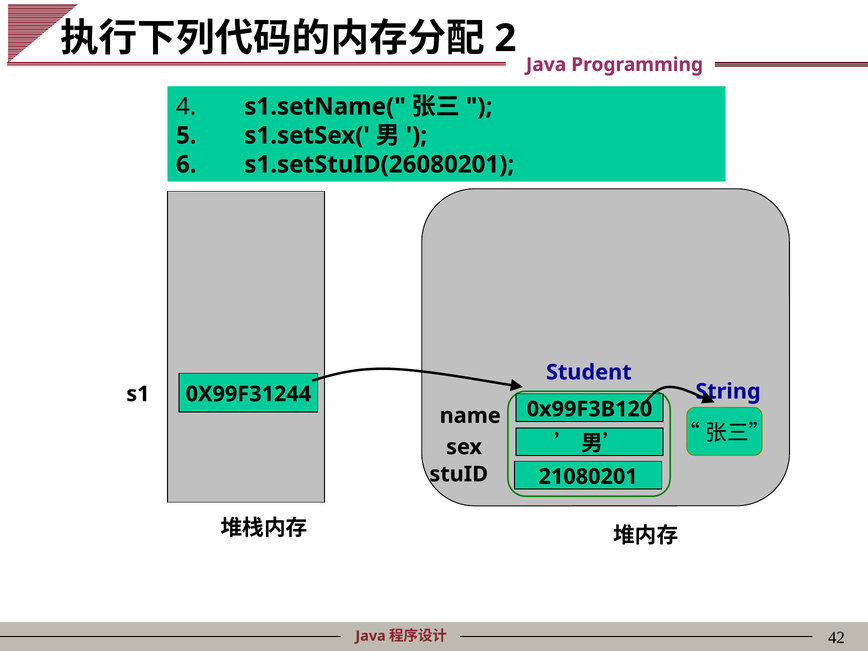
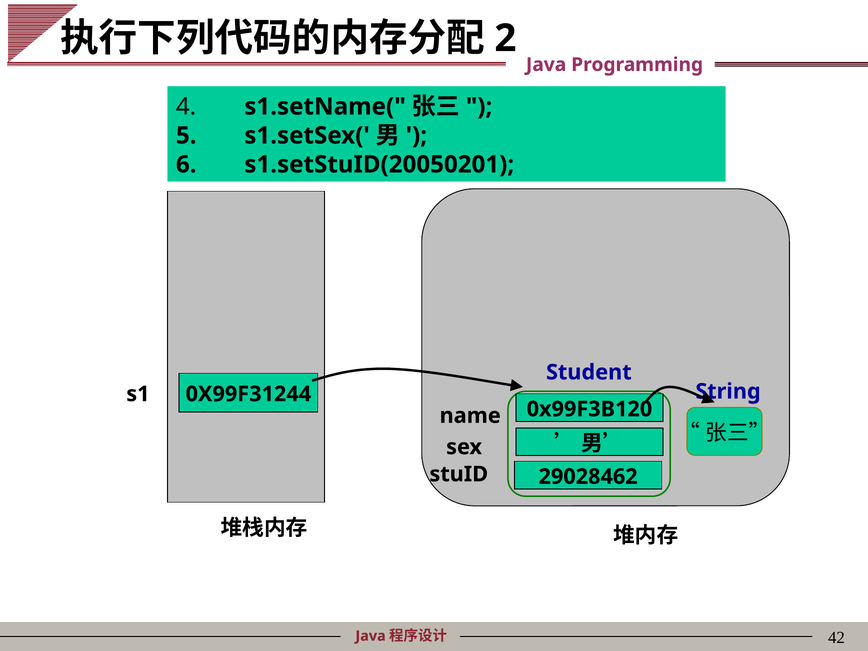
s1.setStuID(26080201: s1.setStuID(26080201 -> s1.setStuID(20050201 (379, 165)
21080201: 21080201 -> 29028462 (588, 477)
